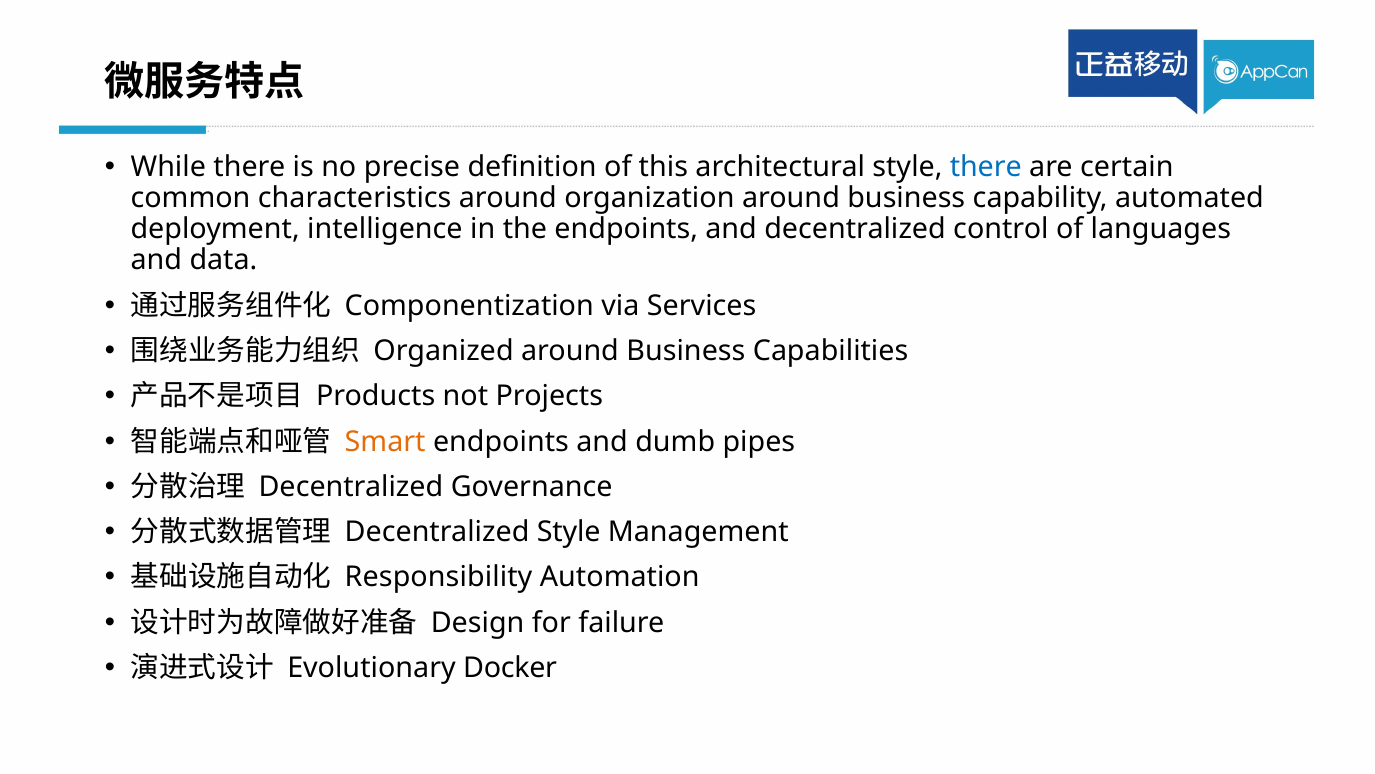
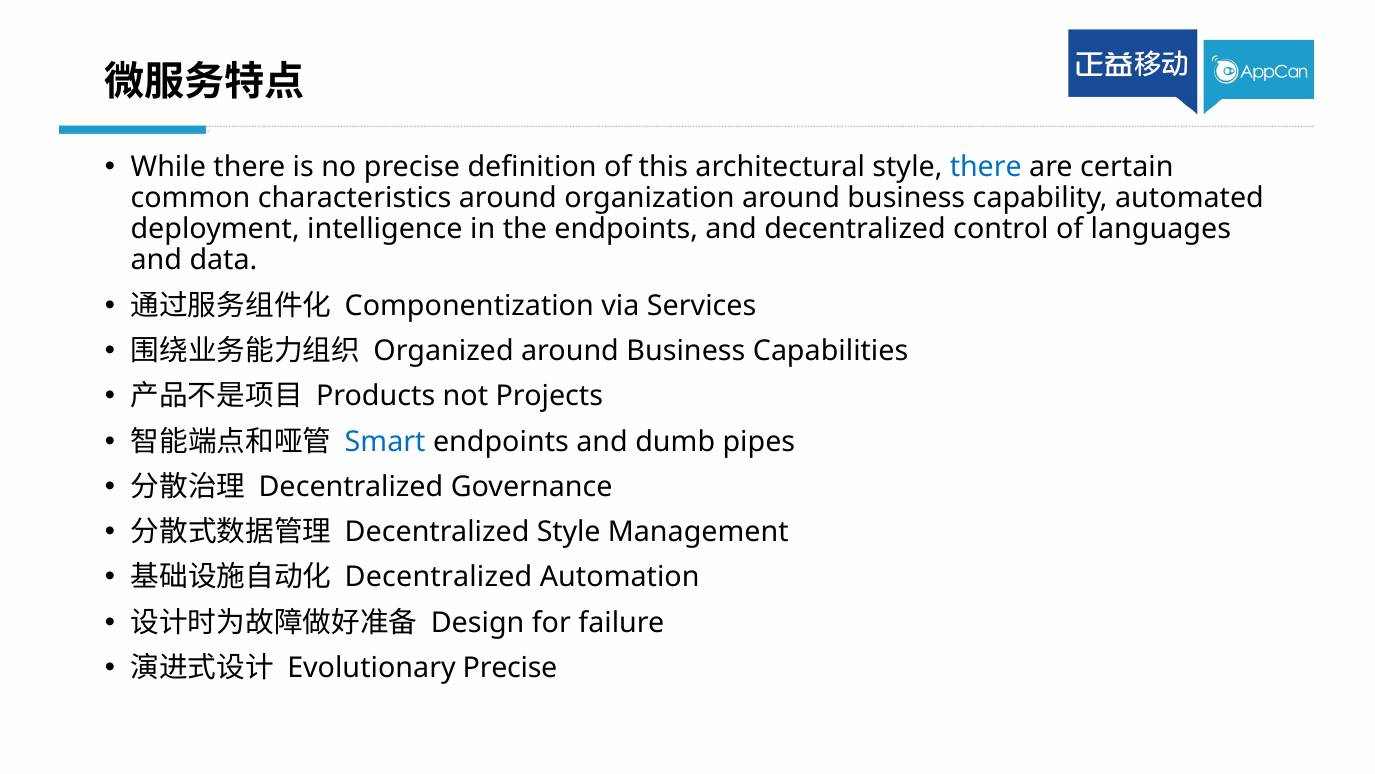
Smart colour: orange -> blue (385, 441)
Responsibility: Responsibility -> Decentralized (438, 577)
Evolutionary Docker: Docker -> Precise (510, 668)
